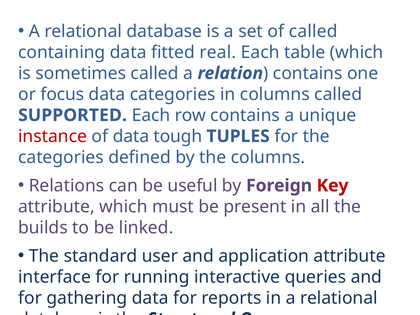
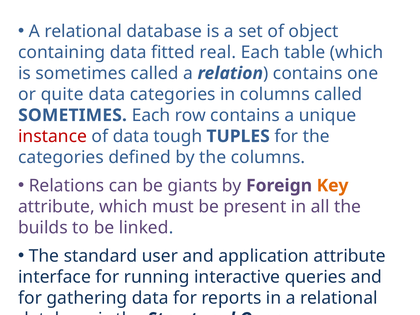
of called: called -> object (314, 31)
focus: focus -> quite (62, 94)
SUPPORTED: SUPPORTED -> SOMETIMES (73, 115)
useful: useful -> giants (193, 186)
Key colour: red -> orange (333, 186)
